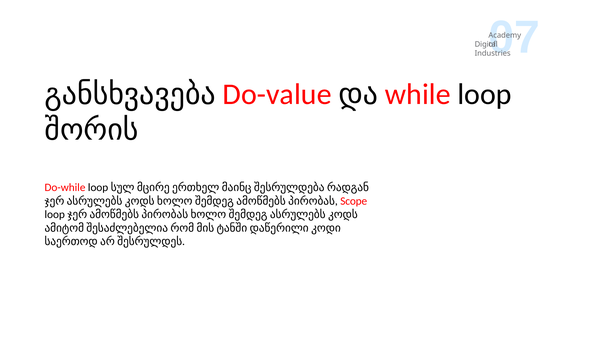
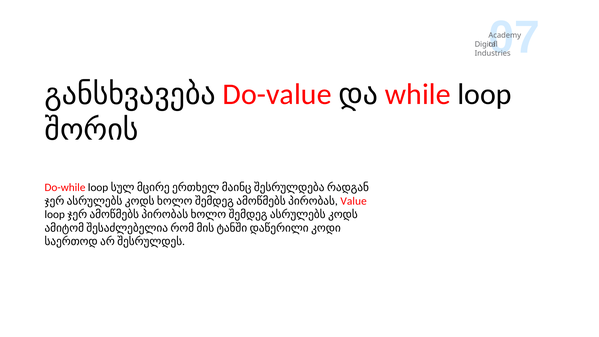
Scope: Scope -> Value (354, 201)
